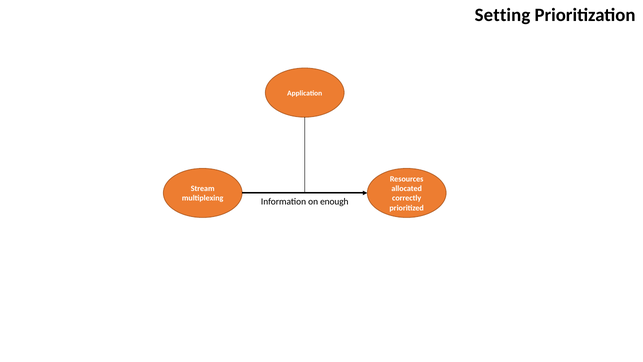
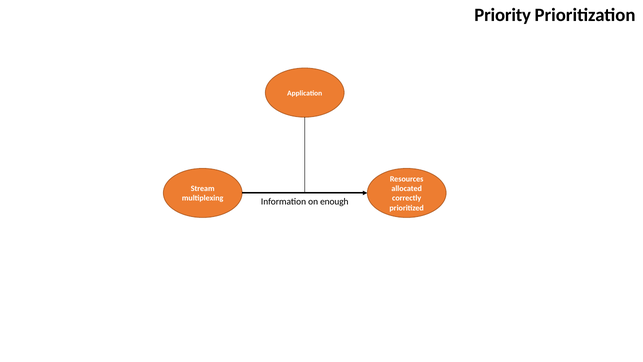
Setting: Setting -> Priority (503, 15)
